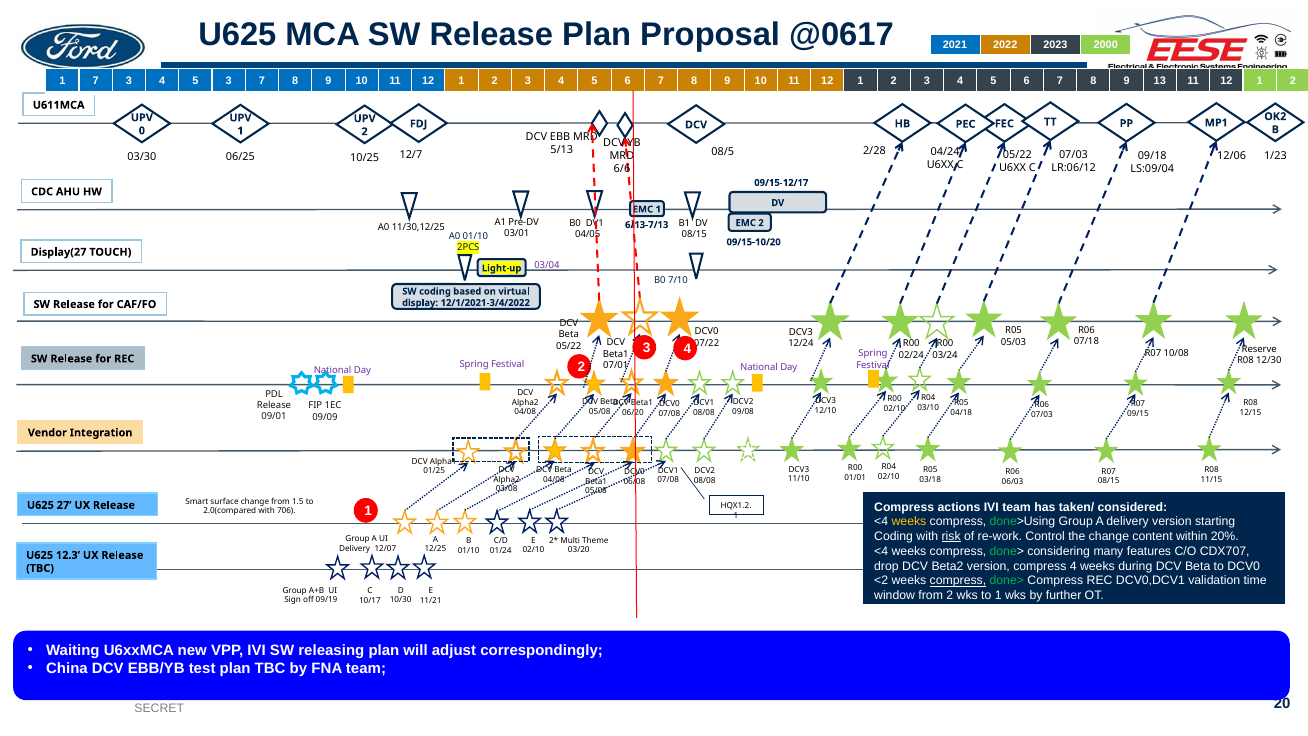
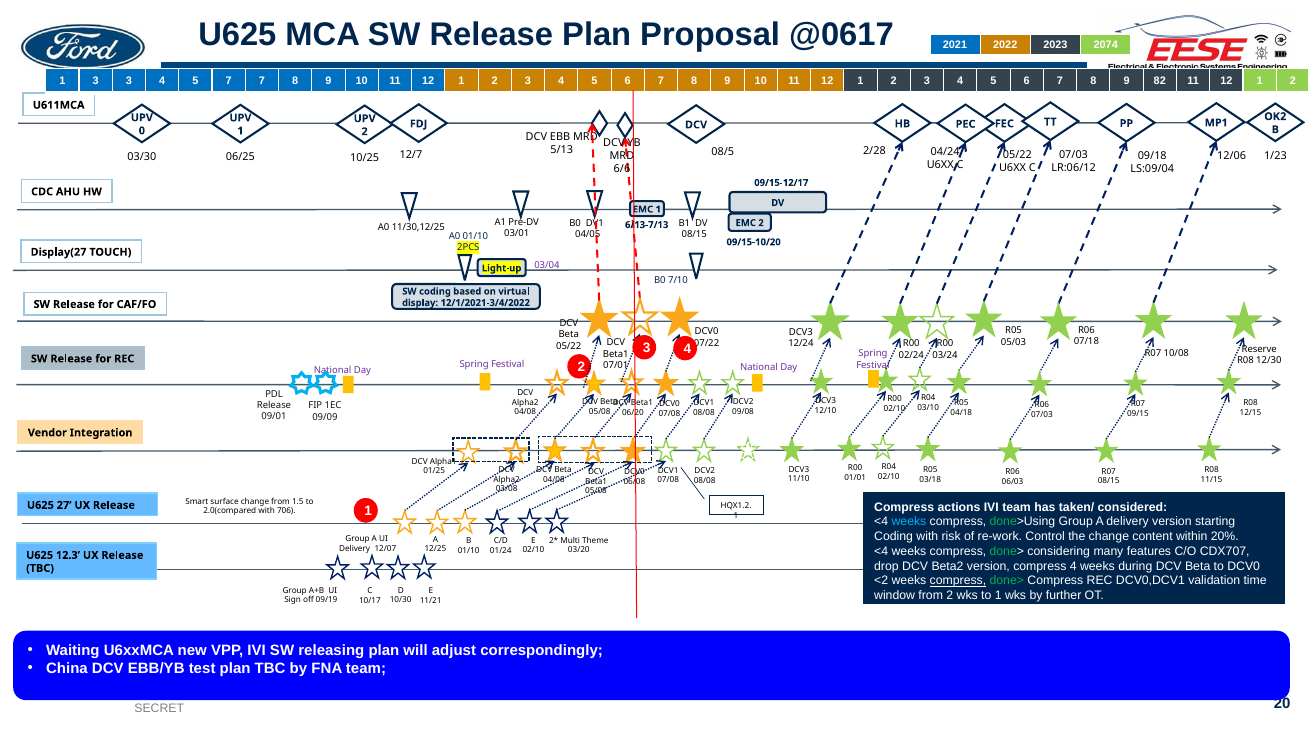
2000: 2000 -> 2074 (1106, 45)
1 7: 7 -> 3 (96, 81)
5 3: 3 -> 7 (229, 81)
13: 13 -> 82 (1160, 81)
weeks colour: yellow -> light blue (909, 522)
risk underline: present -> none (951, 536)
